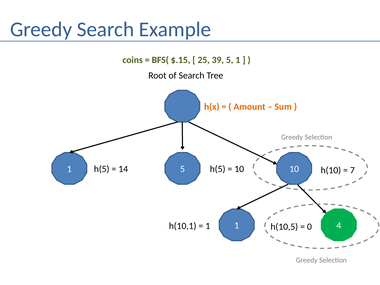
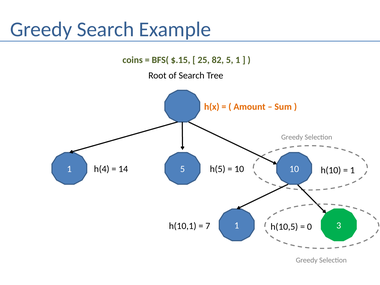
39: 39 -> 82 (218, 60)
h(5: h(5 -> h(4 (102, 169)
7: 7 -> 1 (352, 170)
4: 4 -> 3 (339, 225)
1: 1 -> 7 (208, 226)
